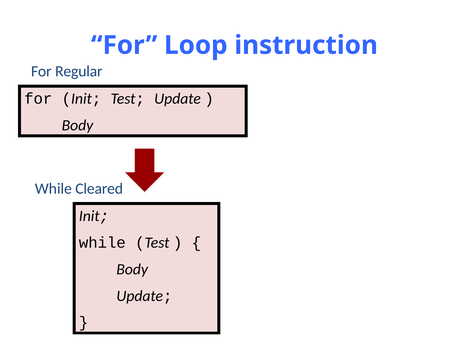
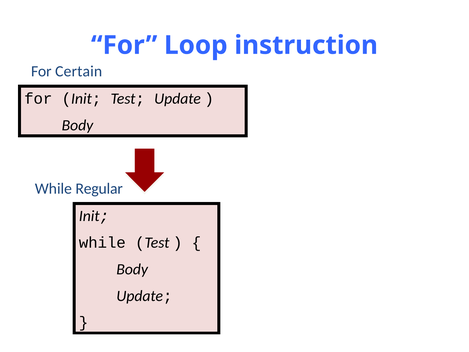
Regular: Regular -> Certain (79, 71)
Cleared: Cleared -> Regular (99, 189)
